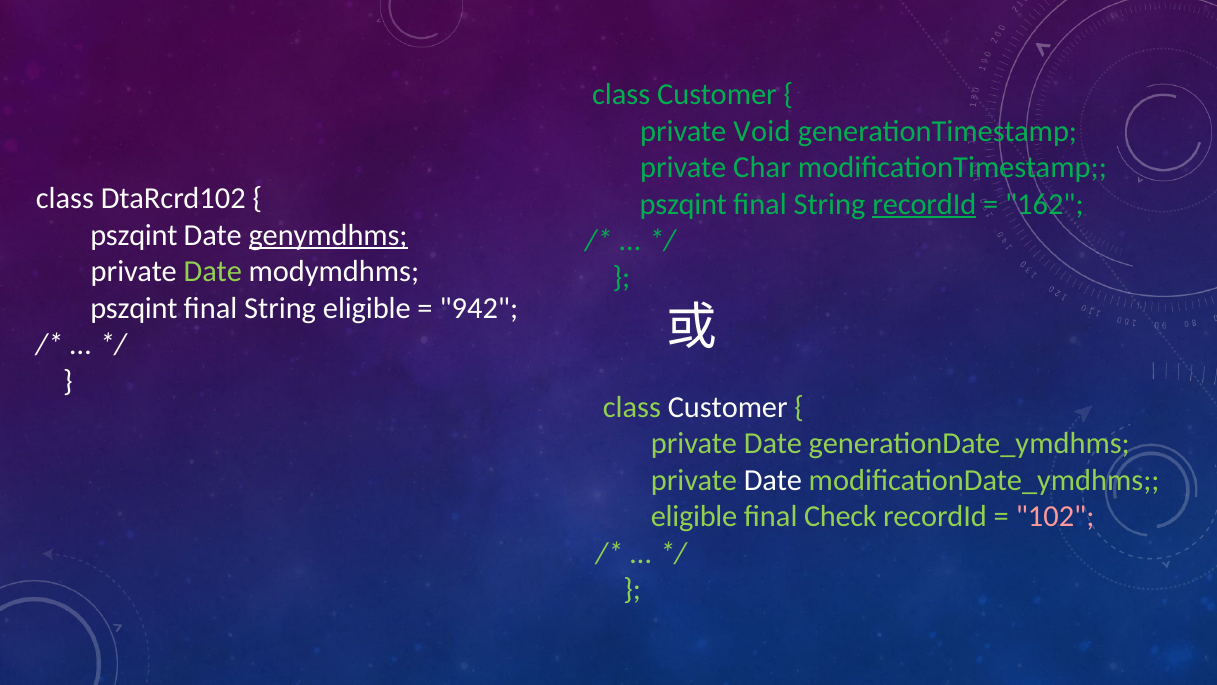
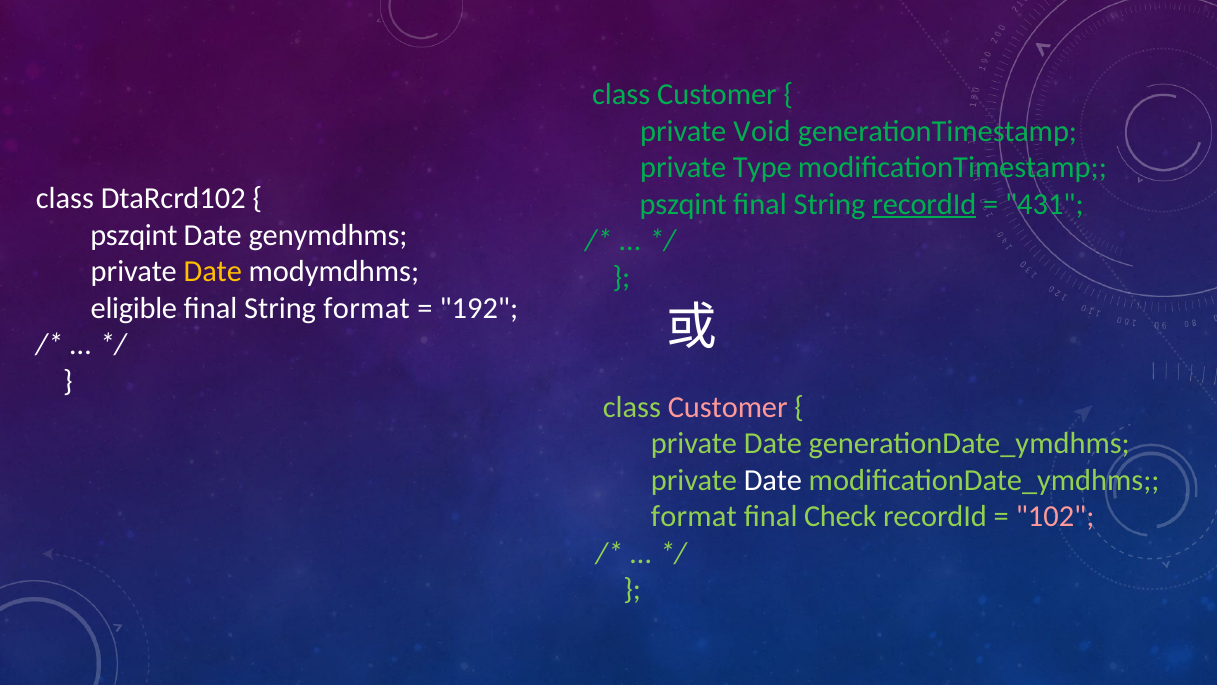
Char: Char -> Type (762, 168)
162: 162 -> 431 (1044, 204)
genymdhms underline: present -> none (328, 235)
Date colour: light green -> yellow (213, 271)
pszqint: pszqint -> eligible (134, 308)
String eligible: eligible -> format (367, 308)
942: 942 -> 192 (479, 308)
Customer colour: white -> pink (728, 407)
eligible: eligible -> format (694, 516)
